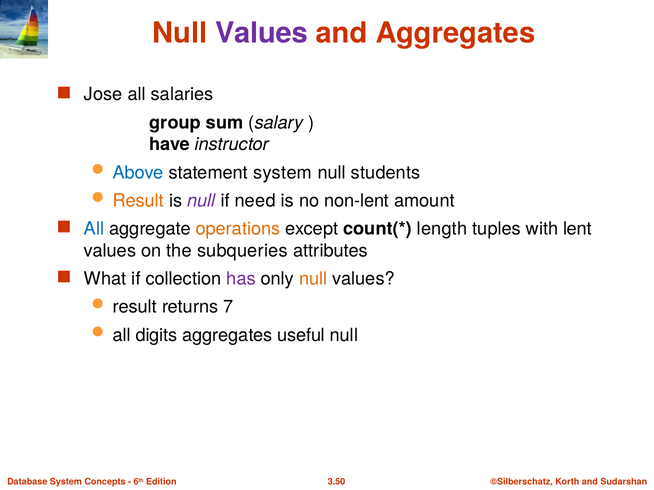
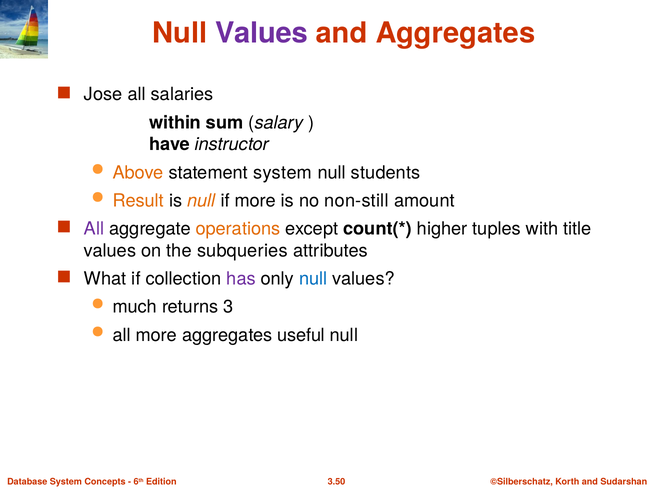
group: group -> within (175, 123)
Above colour: blue -> orange (138, 173)
null colour: purple -> orange (201, 201)
if need: need -> more (255, 201)
non-lent: non-lent -> non-still (357, 201)
All colour: blue -> purple (94, 229)
length: length -> higher (442, 229)
lent: lent -> title (577, 229)
null colour: orange -> blue (313, 279)
result: result -> much (135, 307)
7: 7 -> 3 (228, 307)
all digits: digits -> more (156, 335)
